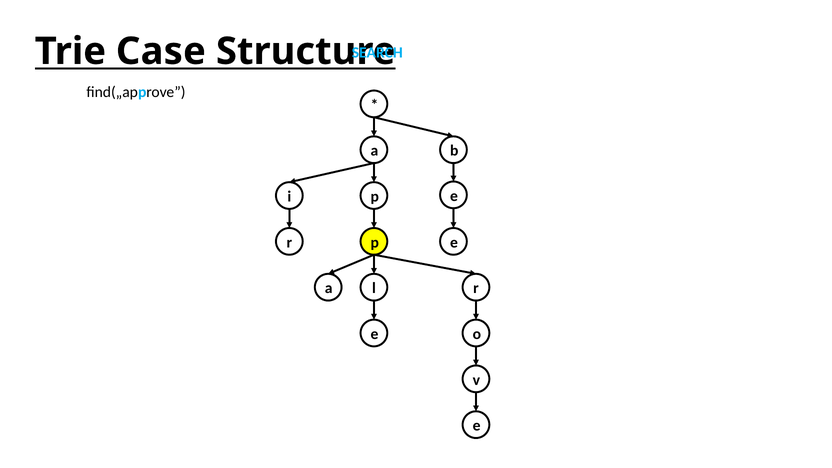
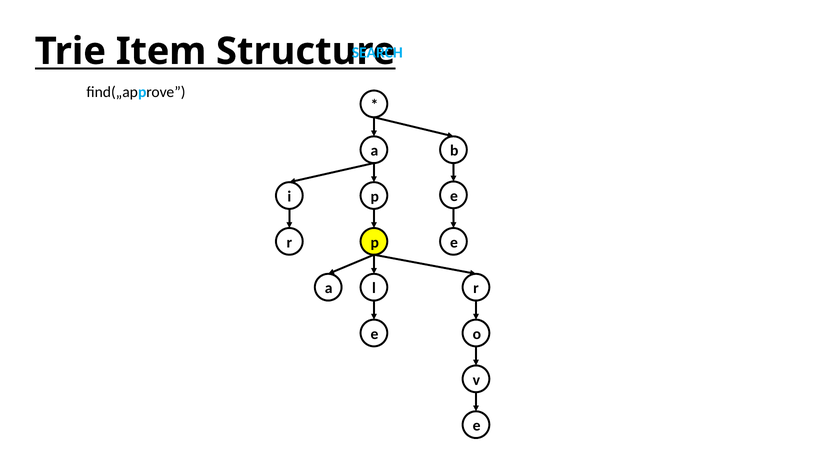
Case: Case -> Item (161, 51)
